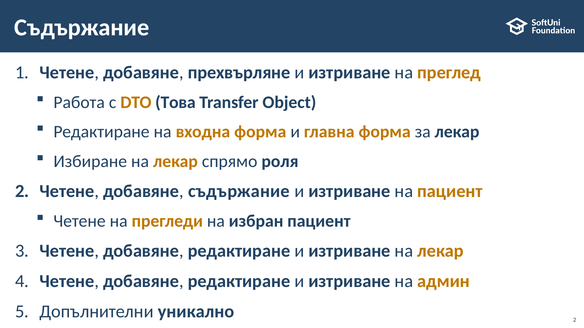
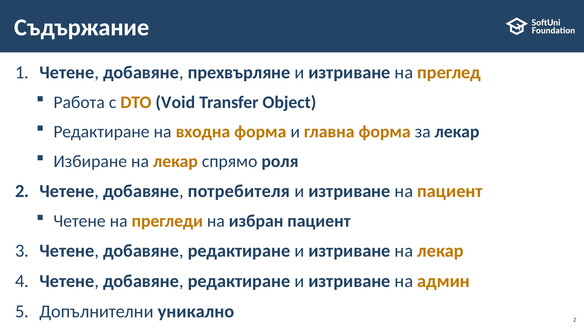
Това: Това -> Void (175, 102)
добавяне съдържание: съдържание -> потребителя (239, 192)
